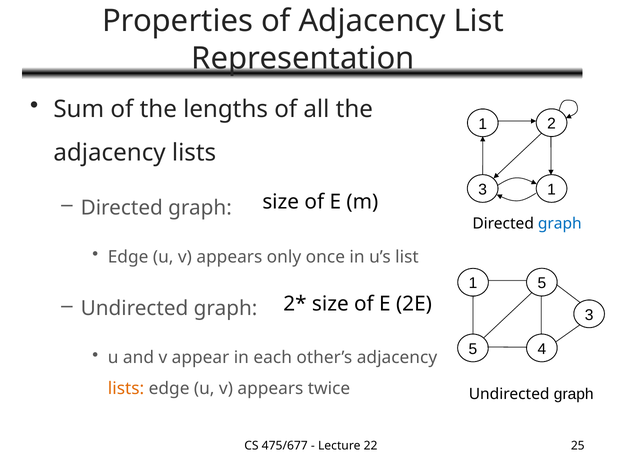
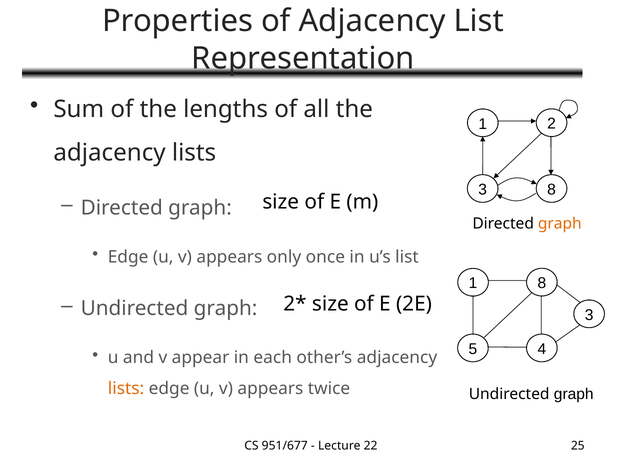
3 1: 1 -> 8 (552, 190)
graph colour: blue -> orange (560, 224)
1 5: 5 -> 8 (542, 284)
475/677: 475/677 -> 951/677 (285, 446)
